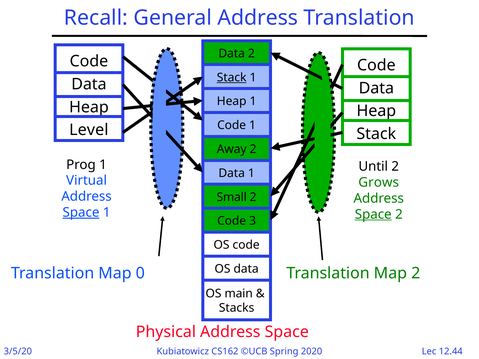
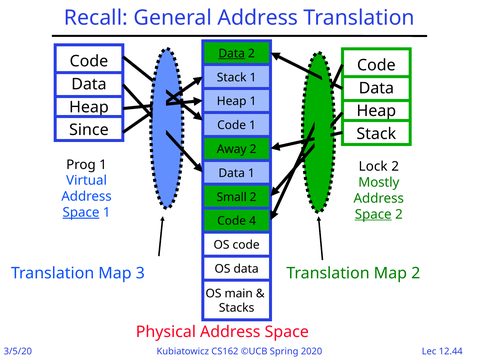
Data underline: none -> present (232, 54)
Stack underline: present -> none (232, 77)
Level: Level -> Since (89, 130)
Until: Until -> Lock (373, 167)
Grows: Grows -> Mostly (379, 183)
3: 3 -> 4 (253, 221)
0: 0 -> 3 (140, 273)
